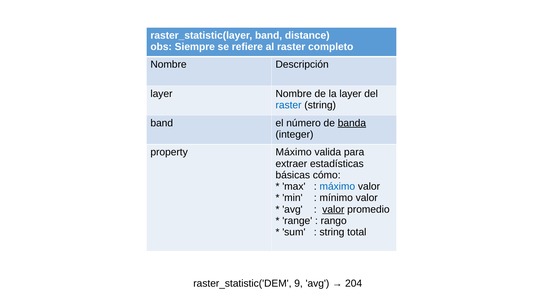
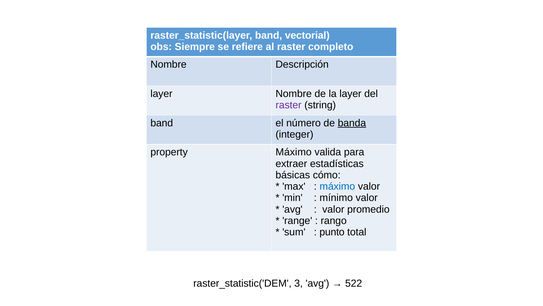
distance: distance -> vectorial (307, 35)
raster colour: blue -> purple (289, 105)
valor underline: present -> none (333, 209)
string: string -> punto (332, 232)
9: 9 -> 3 (299, 283)
204: 204 -> 522 (354, 283)
